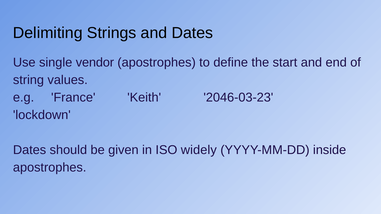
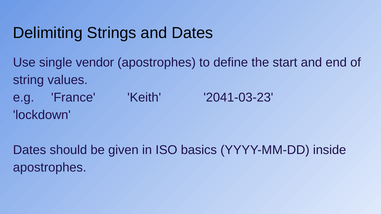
2046-03-23: 2046-03-23 -> 2041-03-23 (238, 98)
widely: widely -> basics (199, 150)
